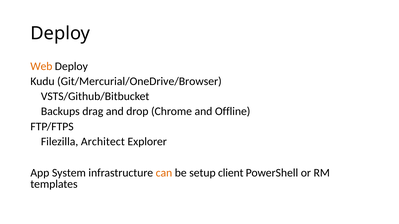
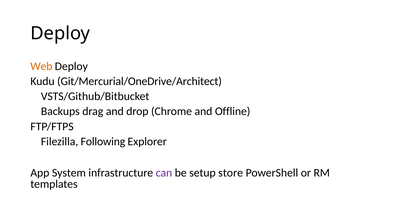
Git/Mercurial/OneDrive/Browser: Git/Mercurial/OneDrive/Browser -> Git/Mercurial/OneDrive/Architect (139, 82)
Architect: Architect -> Following (103, 142)
can colour: orange -> purple (164, 173)
client: client -> store (231, 173)
